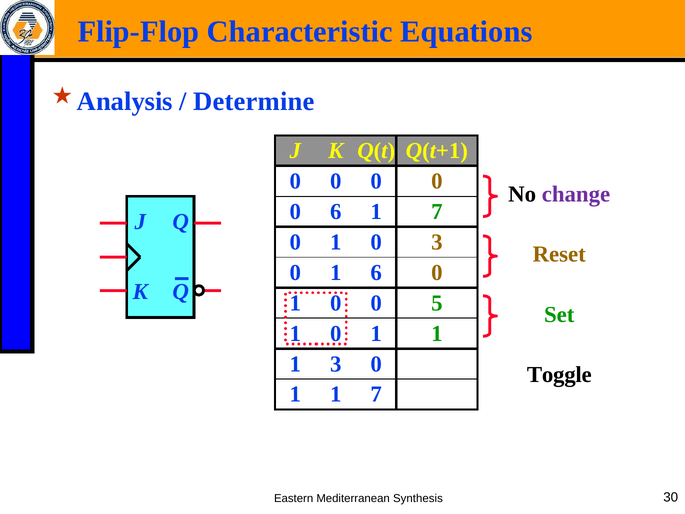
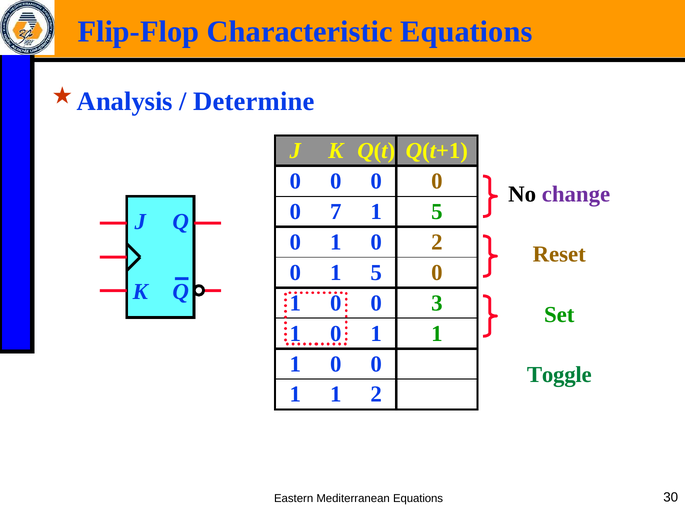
0 6: 6 -> 7 (336, 212)
7: 7 -> 5 (437, 212)
0 3: 3 -> 2 (437, 242)
0 1 6: 6 -> 5 (376, 273)
5: 5 -> 3 (437, 303)
3: 3 -> 0 (336, 364)
Toggle colour: black -> green (559, 375)
1 1 7: 7 -> 2 (376, 394)
Mediterranean Synthesis: Synthesis -> Equations (418, 498)
